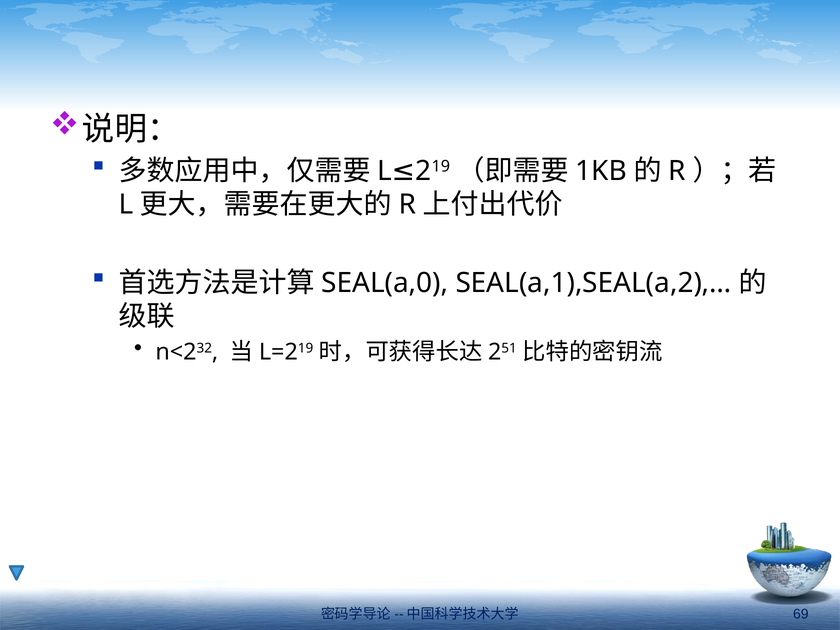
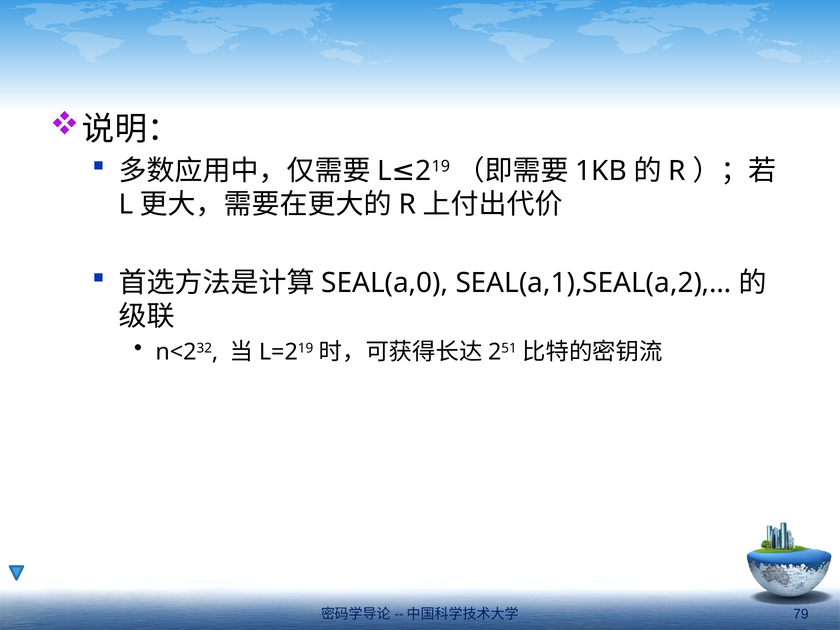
69: 69 -> 79 (801, 614)
